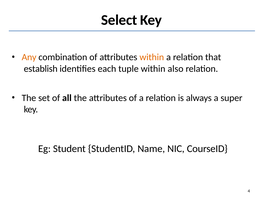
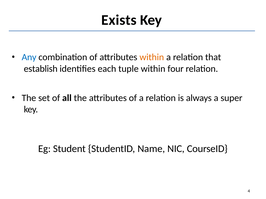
Select: Select -> Exists (119, 20)
Any colour: orange -> blue (29, 57)
also: also -> four (176, 69)
